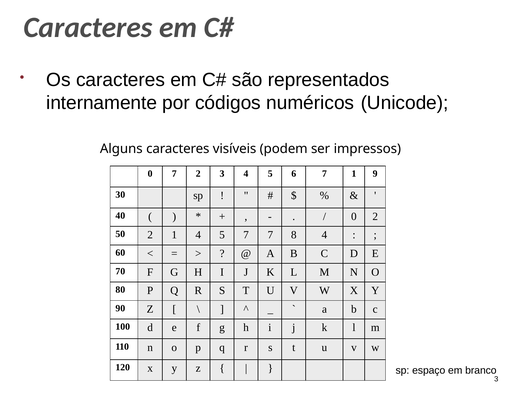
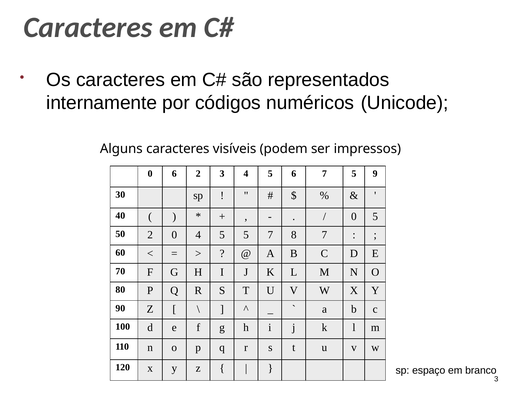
0 7: 7 -> 6 (174, 174)
7 1: 1 -> 5 (354, 174)
0 2: 2 -> 5 (375, 217)
2 1: 1 -> 0 (174, 235)
5 7: 7 -> 5 (246, 235)
8 4: 4 -> 7 (324, 235)
